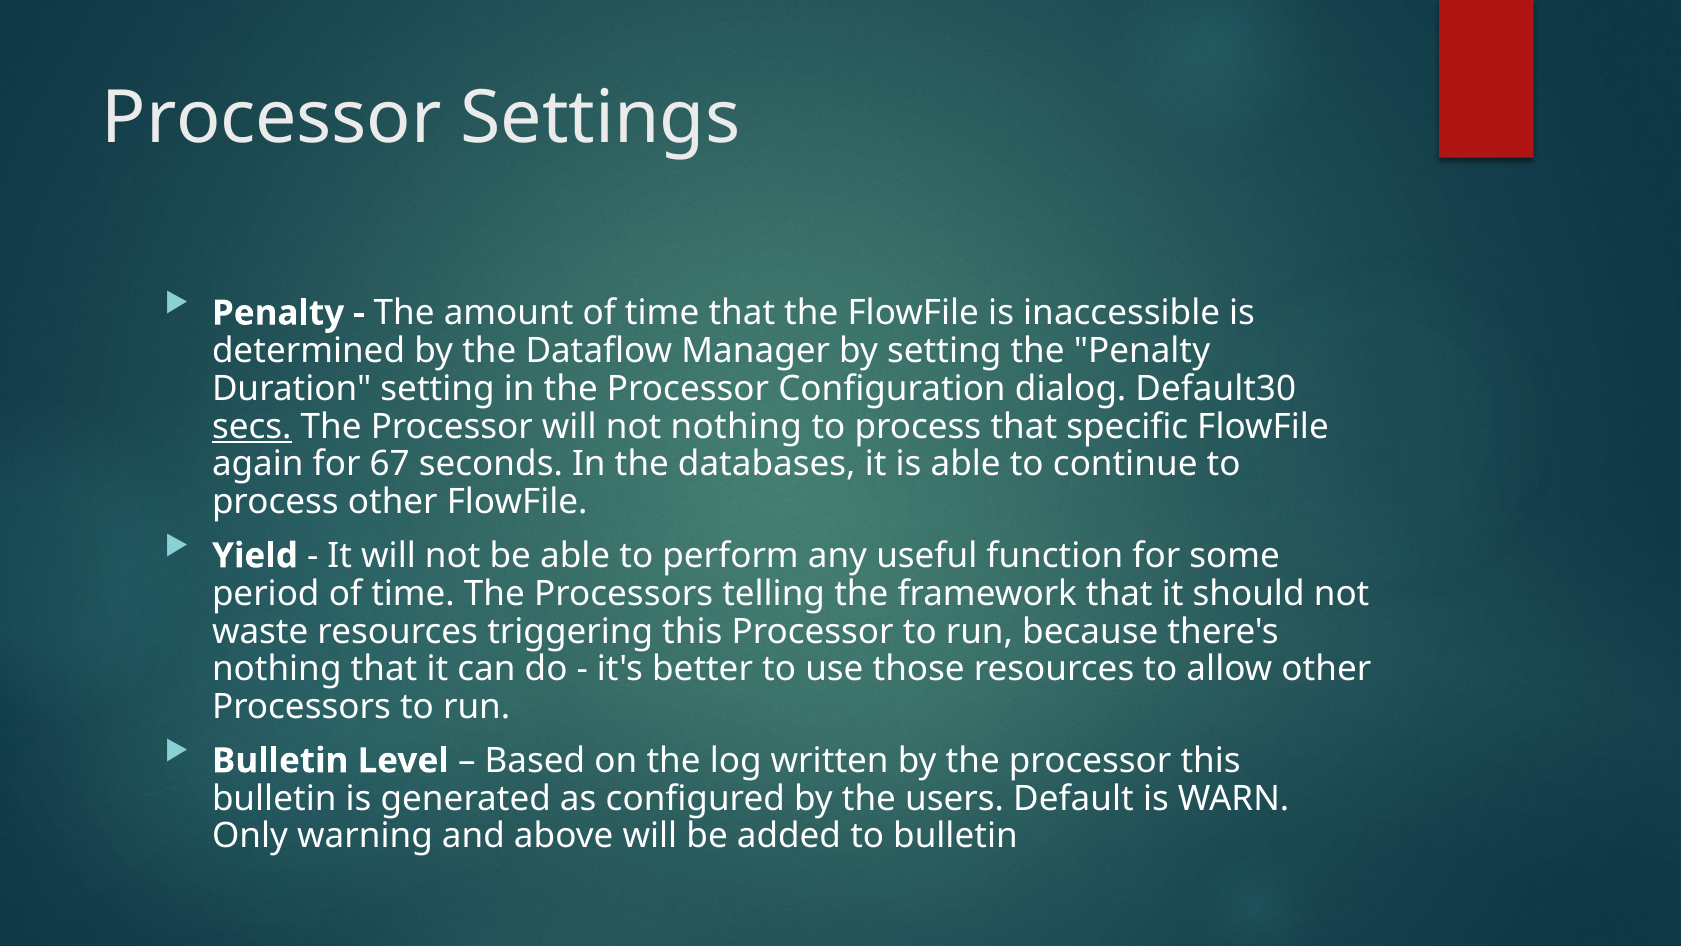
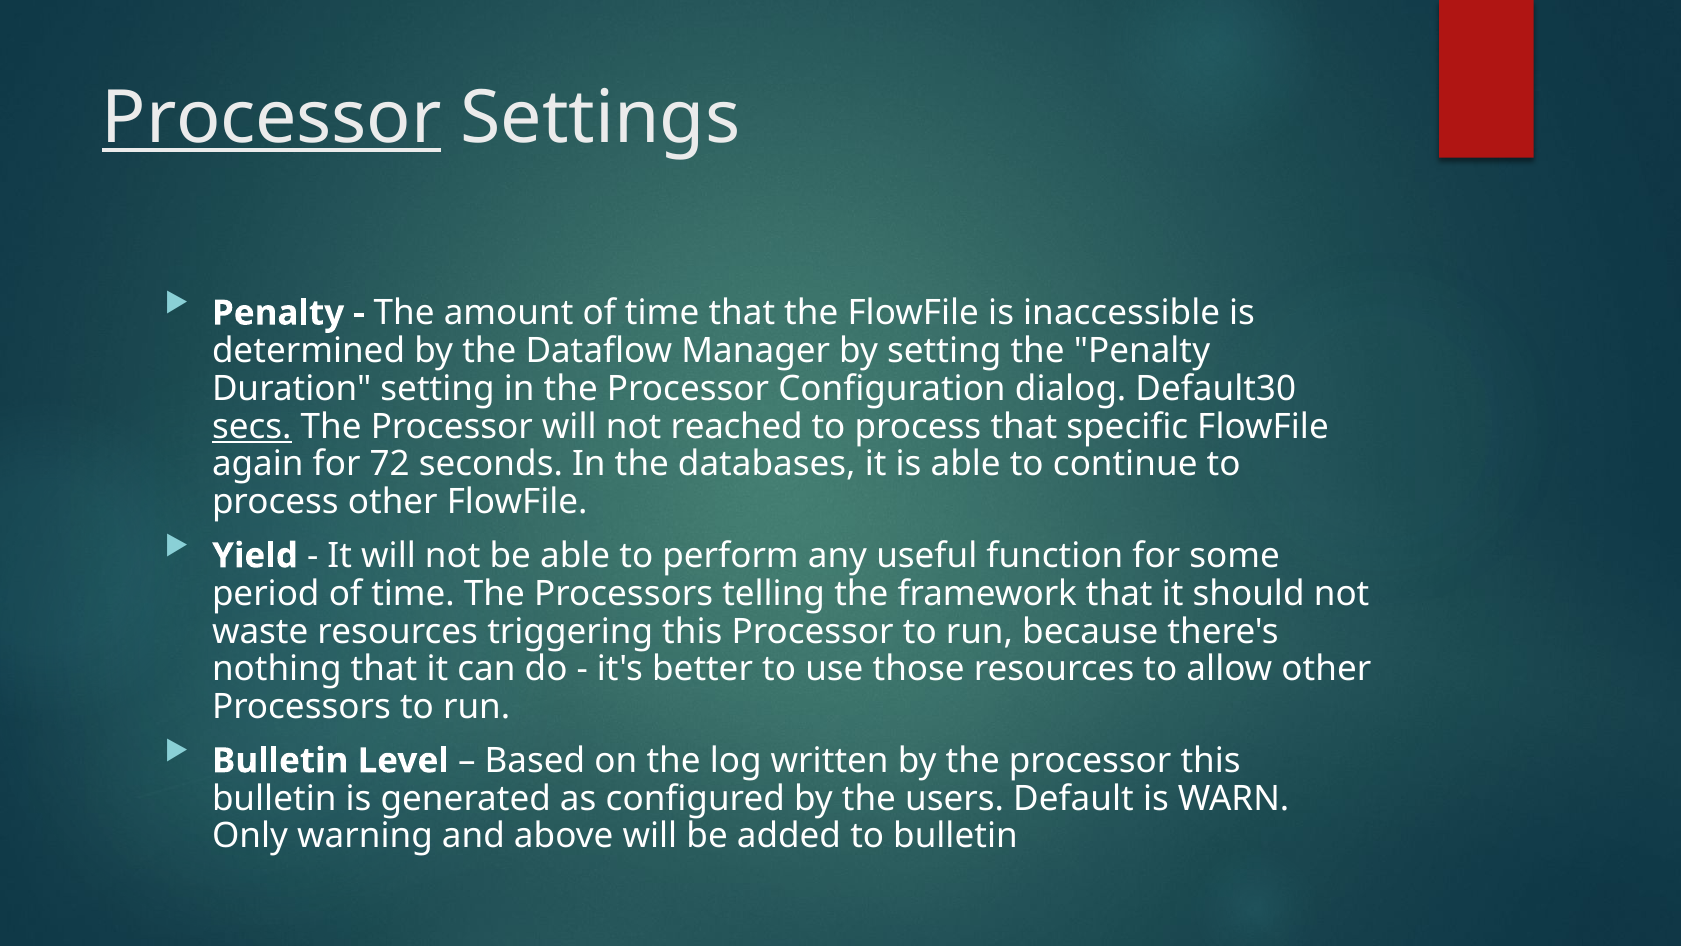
Processor underline: none -> present (272, 118)
not nothing: nothing -> reached (737, 426)
67: 67 -> 72 (390, 464)
